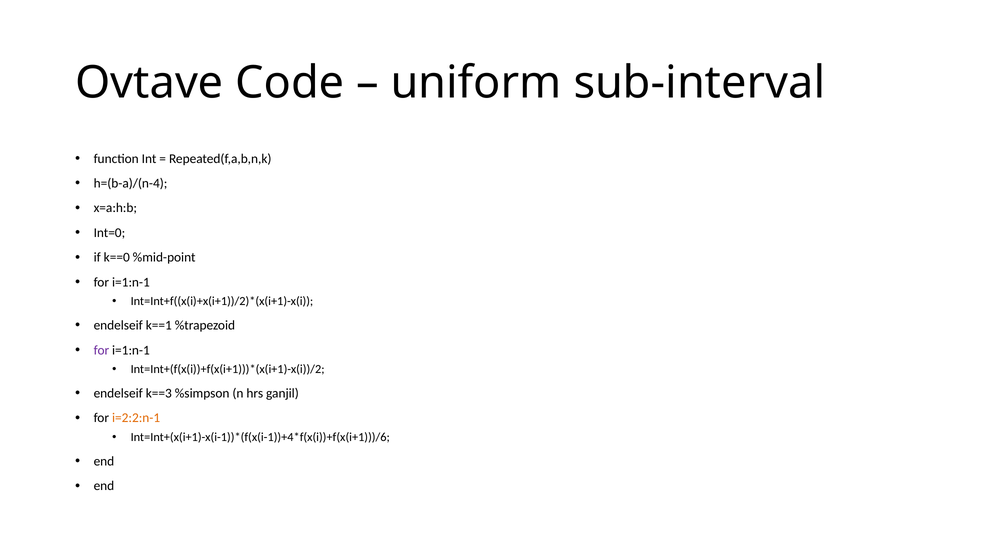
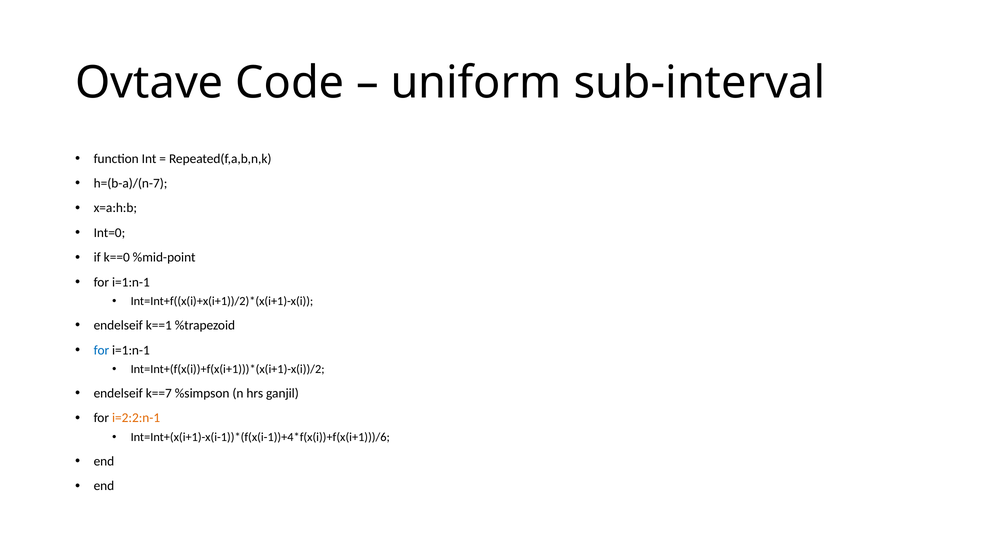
h=(b-a)/(n-4: h=(b-a)/(n-4 -> h=(b-a)/(n-7 (131, 183)
for colour: purple -> blue (101, 350)
k==3: k==3 -> k==7 (159, 393)
